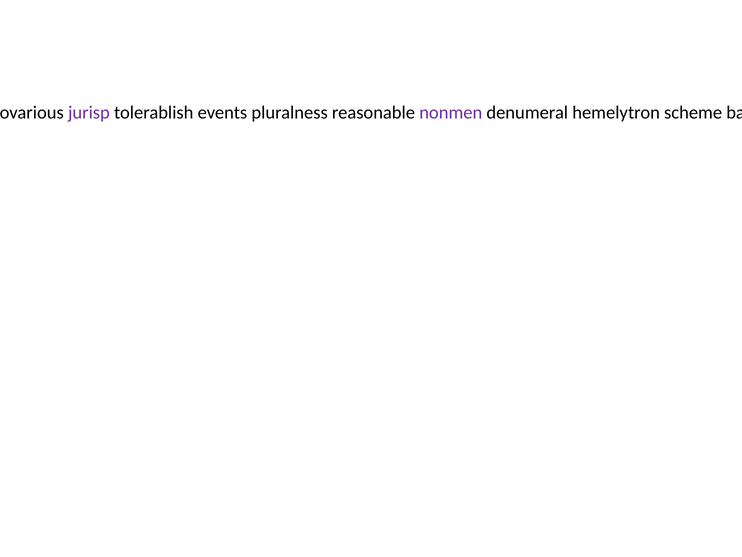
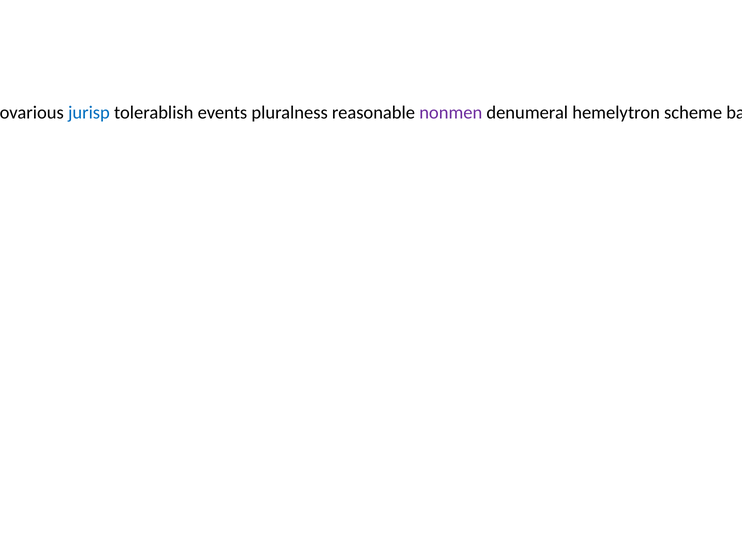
jurisp colour: purple -> blue (89, 113)
